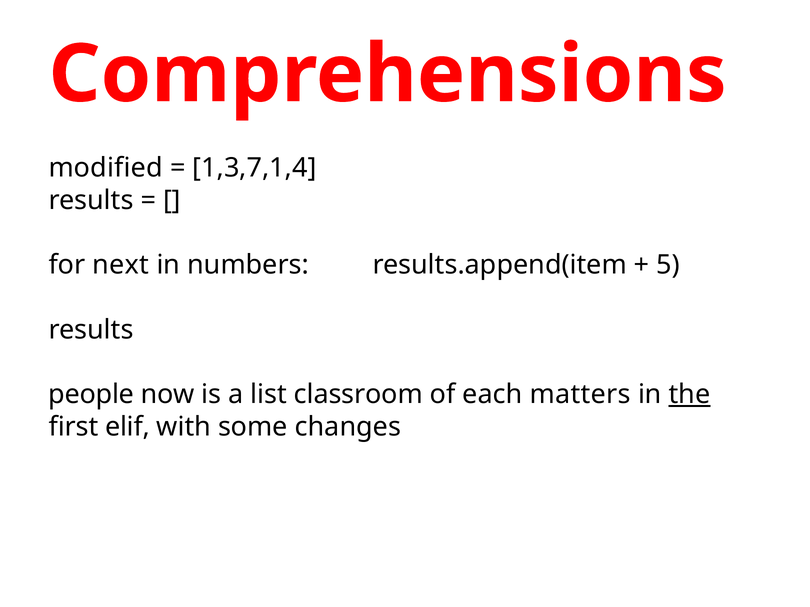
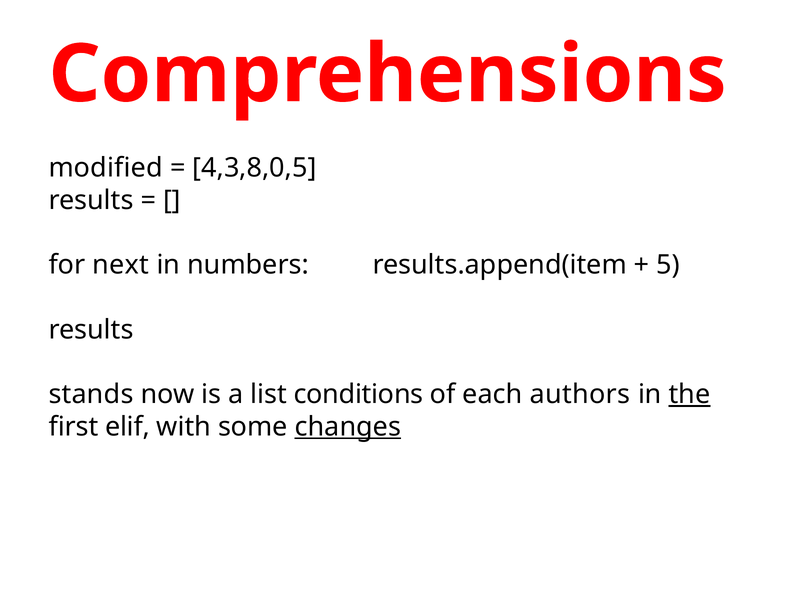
1,3,7,1,4: 1,3,7,1,4 -> 4,3,8,0,5 (254, 168)
people: people -> stands (91, 395)
classroom: classroom -> conditions (358, 395)
matters: matters -> authors (580, 395)
changes underline: none -> present (348, 427)
